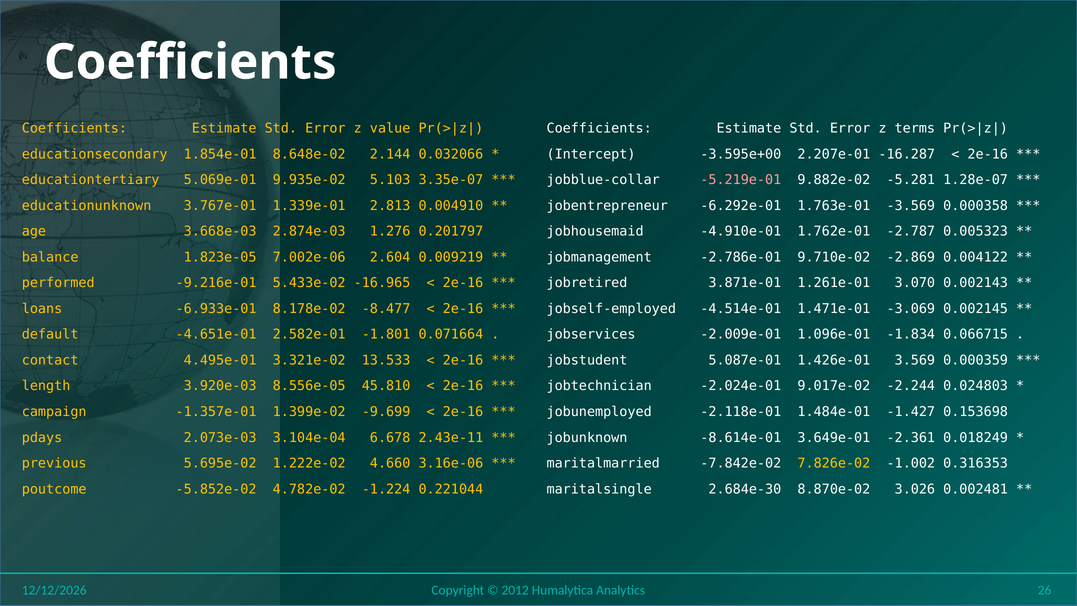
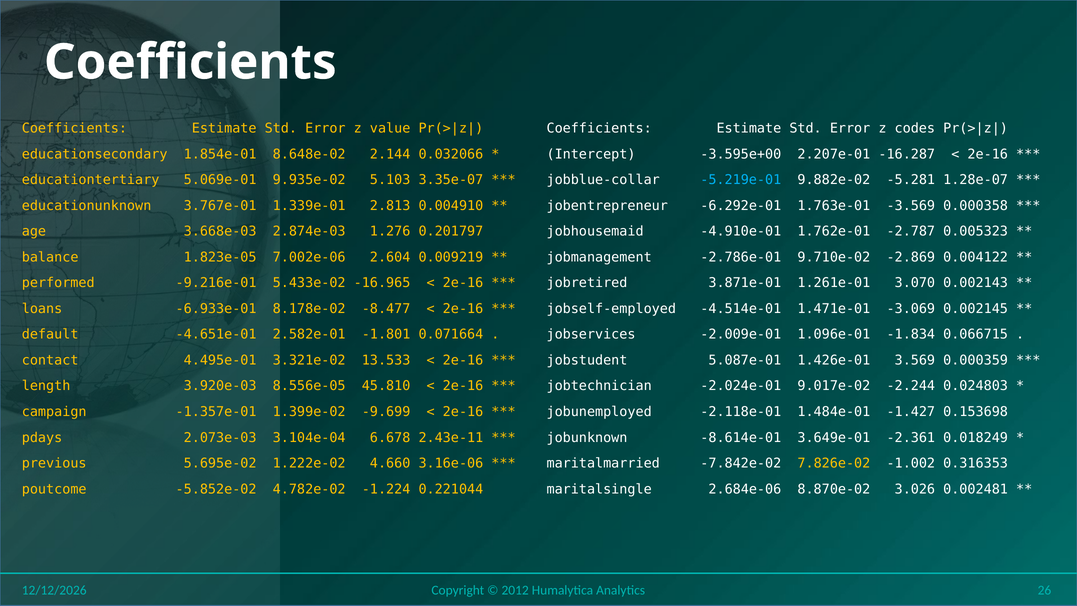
terms: terms -> codes (915, 128)
-5.219e-01 colour: pink -> light blue (741, 180)
2.684e-30: 2.684e-30 -> 2.684e-06 (745, 489)
